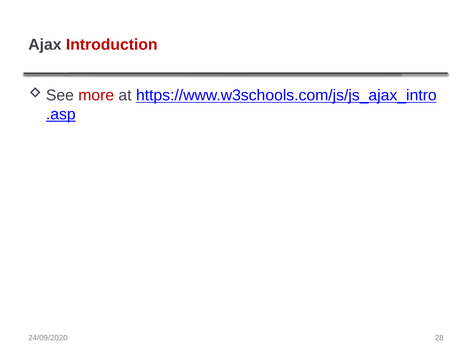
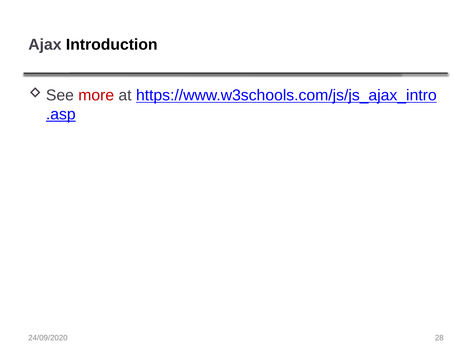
Introduction colour: red -> black (112, 45)
